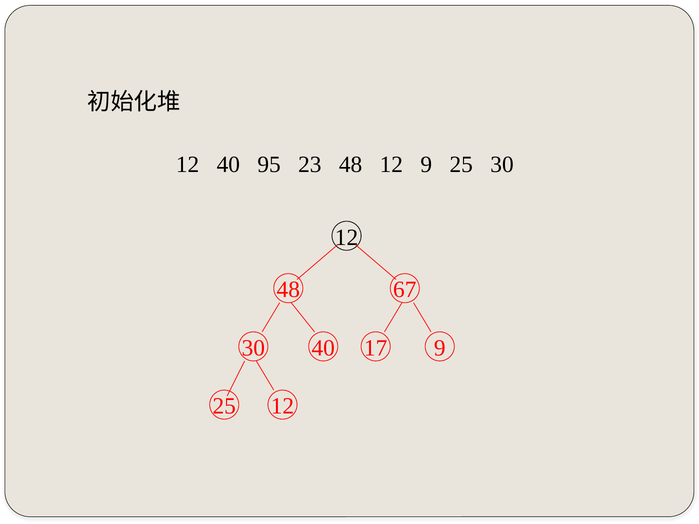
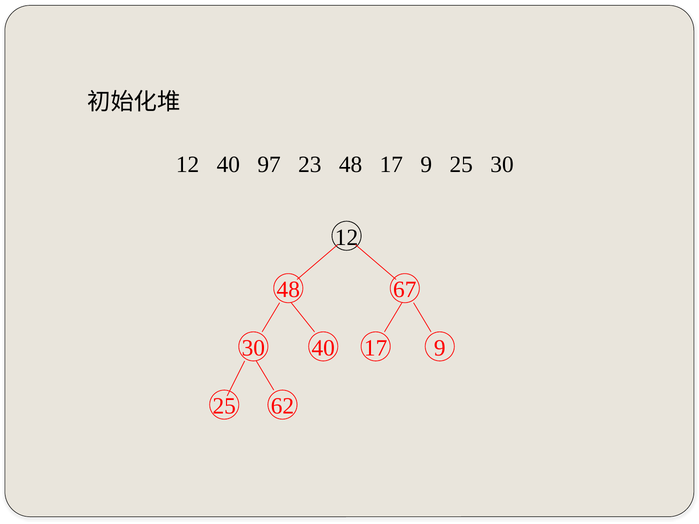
95: 95 -> 97 (269, 165)
48 12: 12 -> 17 (391, 165)
25 12: 12 -> 62 (282, 406)
